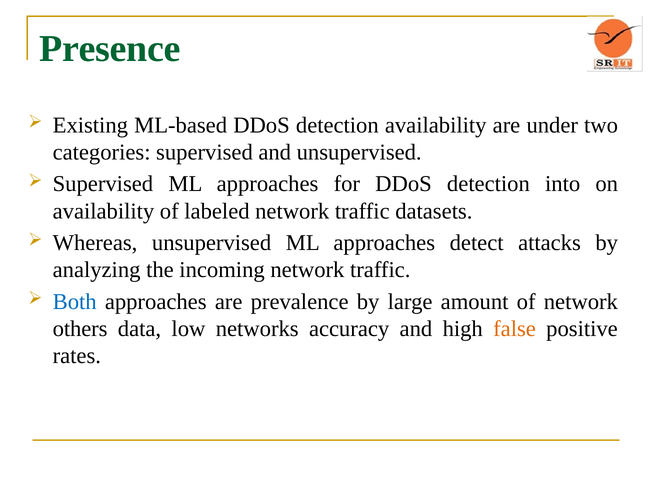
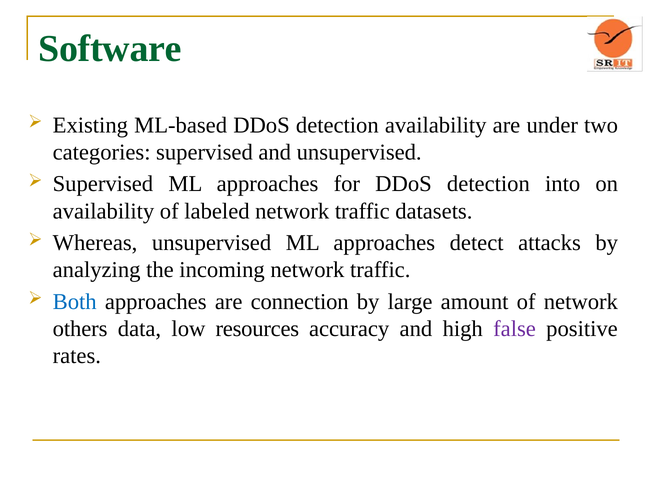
Presence: Presence -> Software (110, 49)
prevalence: prevalence -> connection (300, 302)
networks: networks -> resources (257, 329)
false colour: orange -> purple (515, 329)
